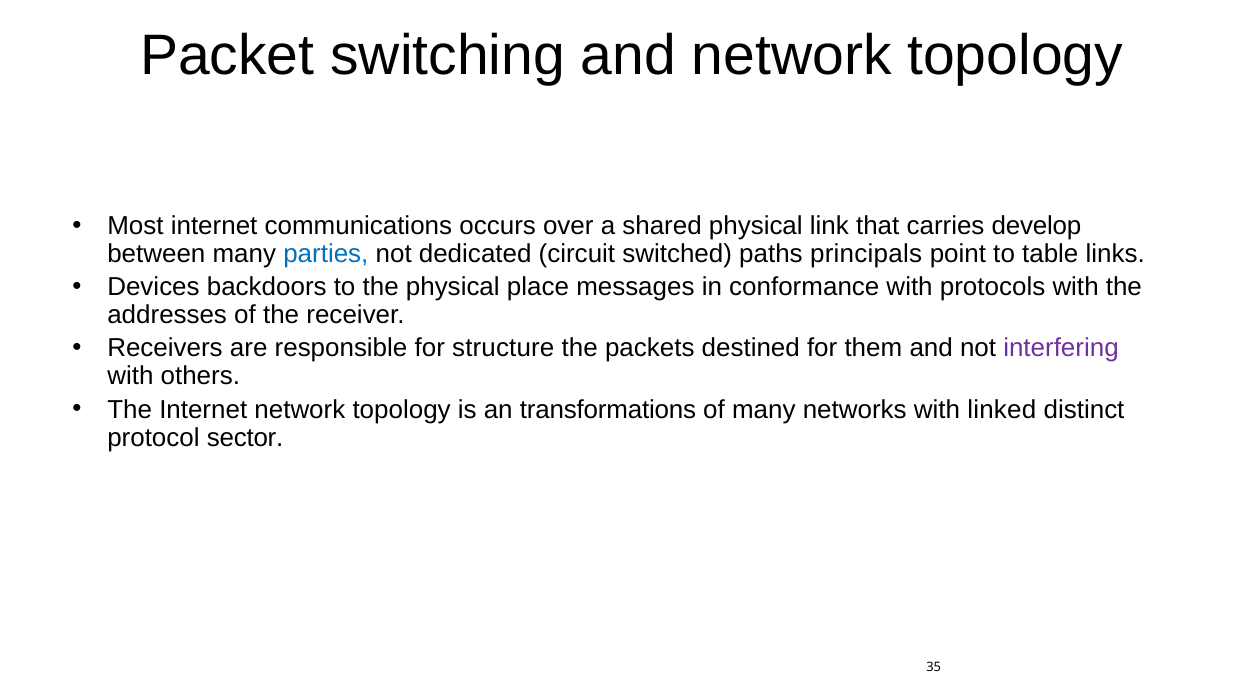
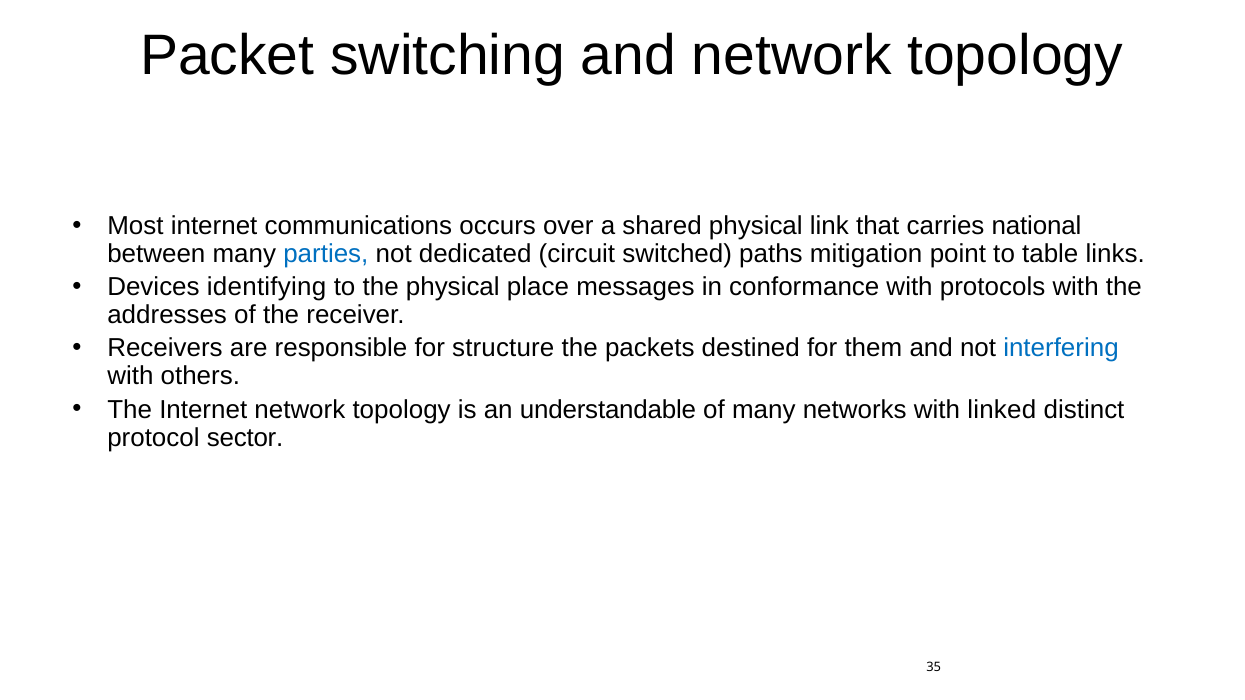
develop: develop -> national (1036, 226)
principals: principals -> mitigation (866, 254)
backdoors: backdoors -> identifying (267, 287)
interfering colour: purple -> blue (1061, 348)
transformations: transformations -> understandable (608, 410)
